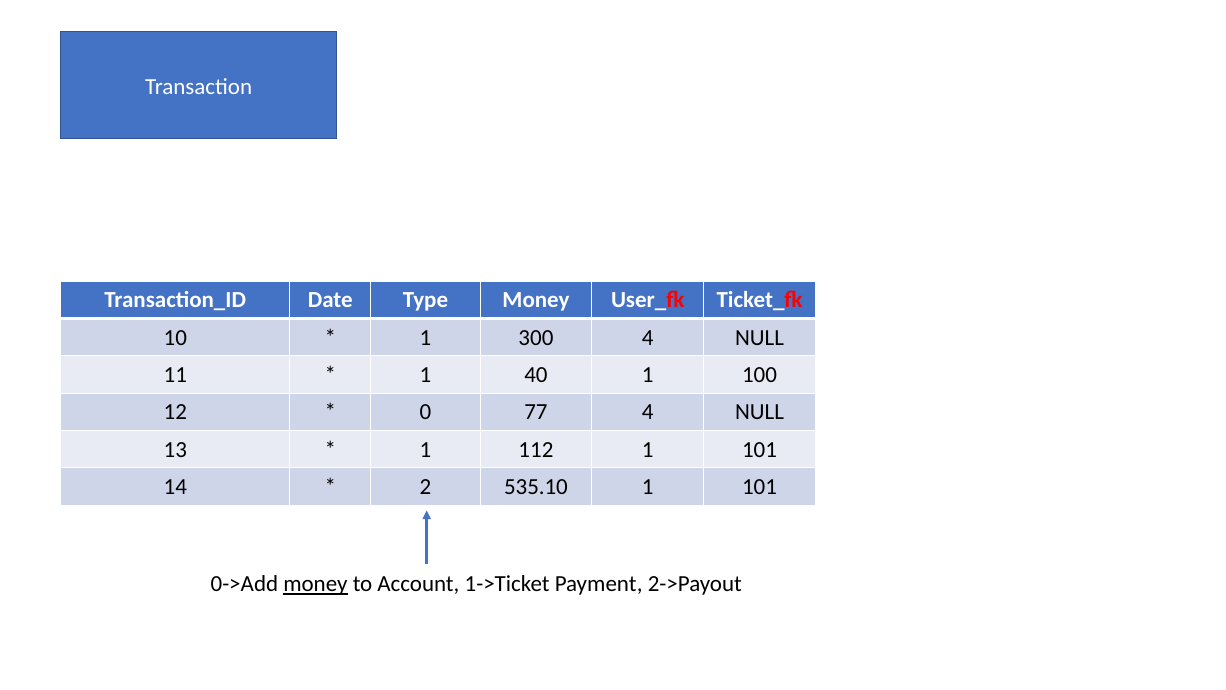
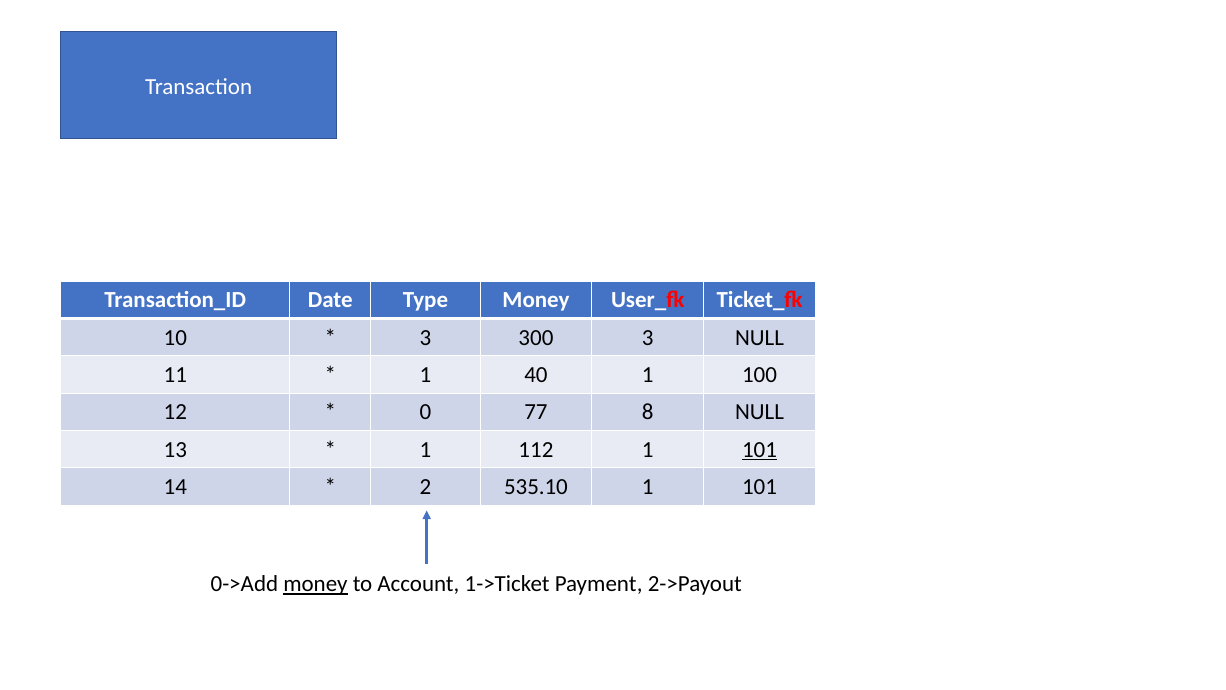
1: 1 -> 3 (425, 337)
300 4: 4 -> 3 (648, 337)
77 4: 4 -> 8 (648, 412)
101 underline: none -> present (760, 449)
